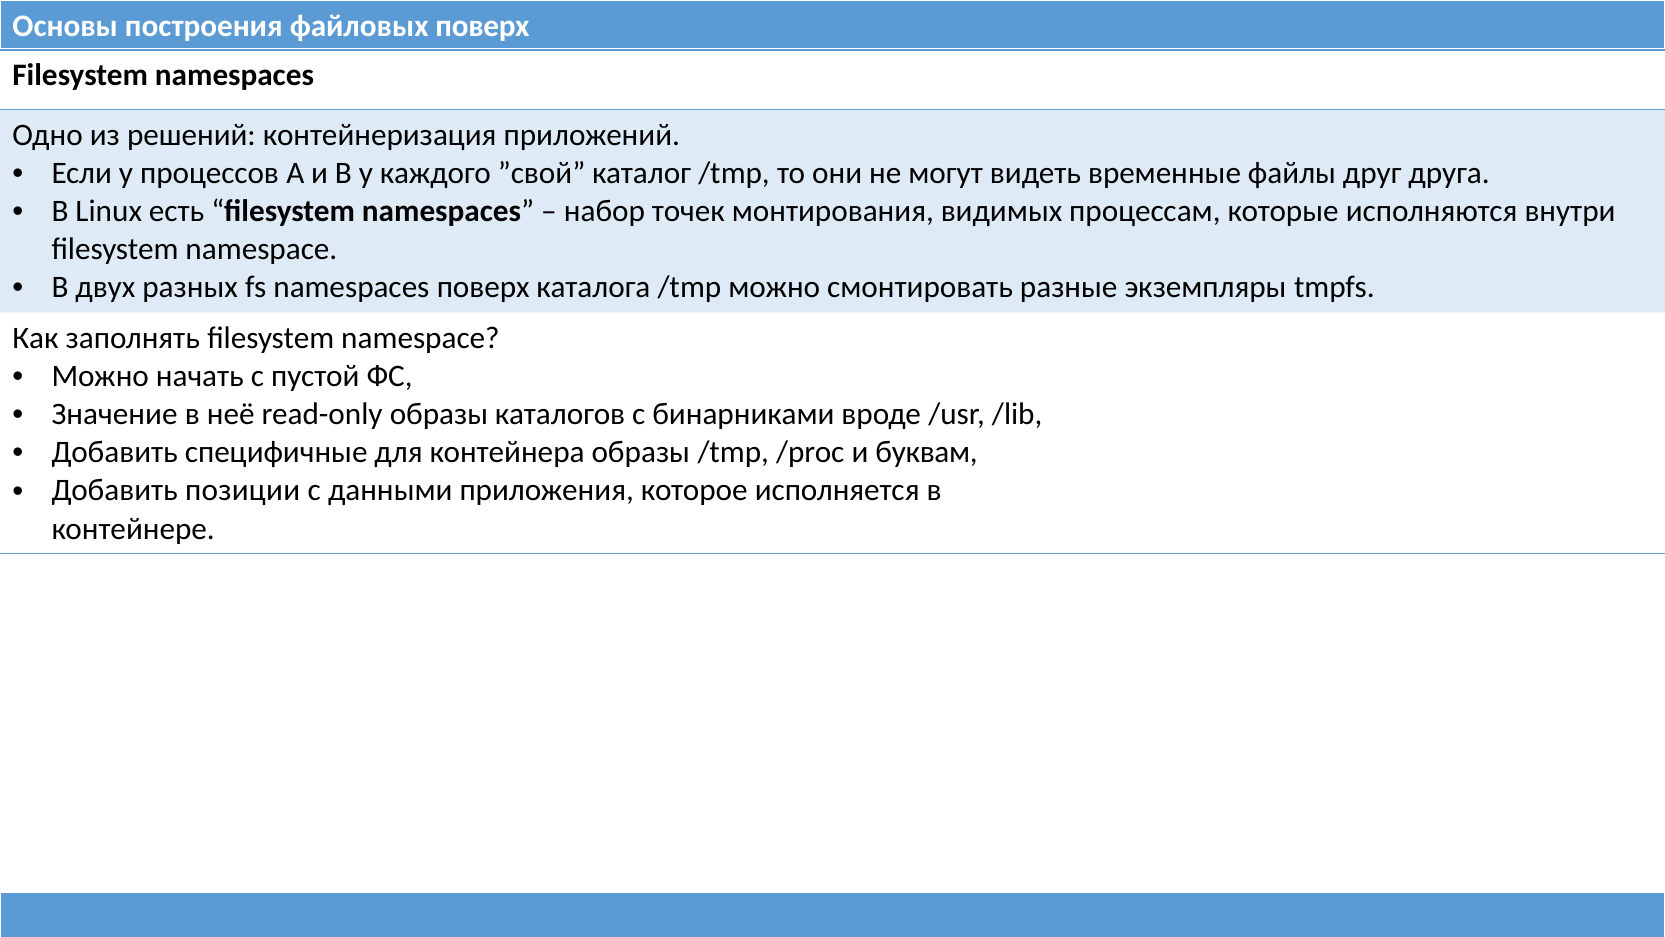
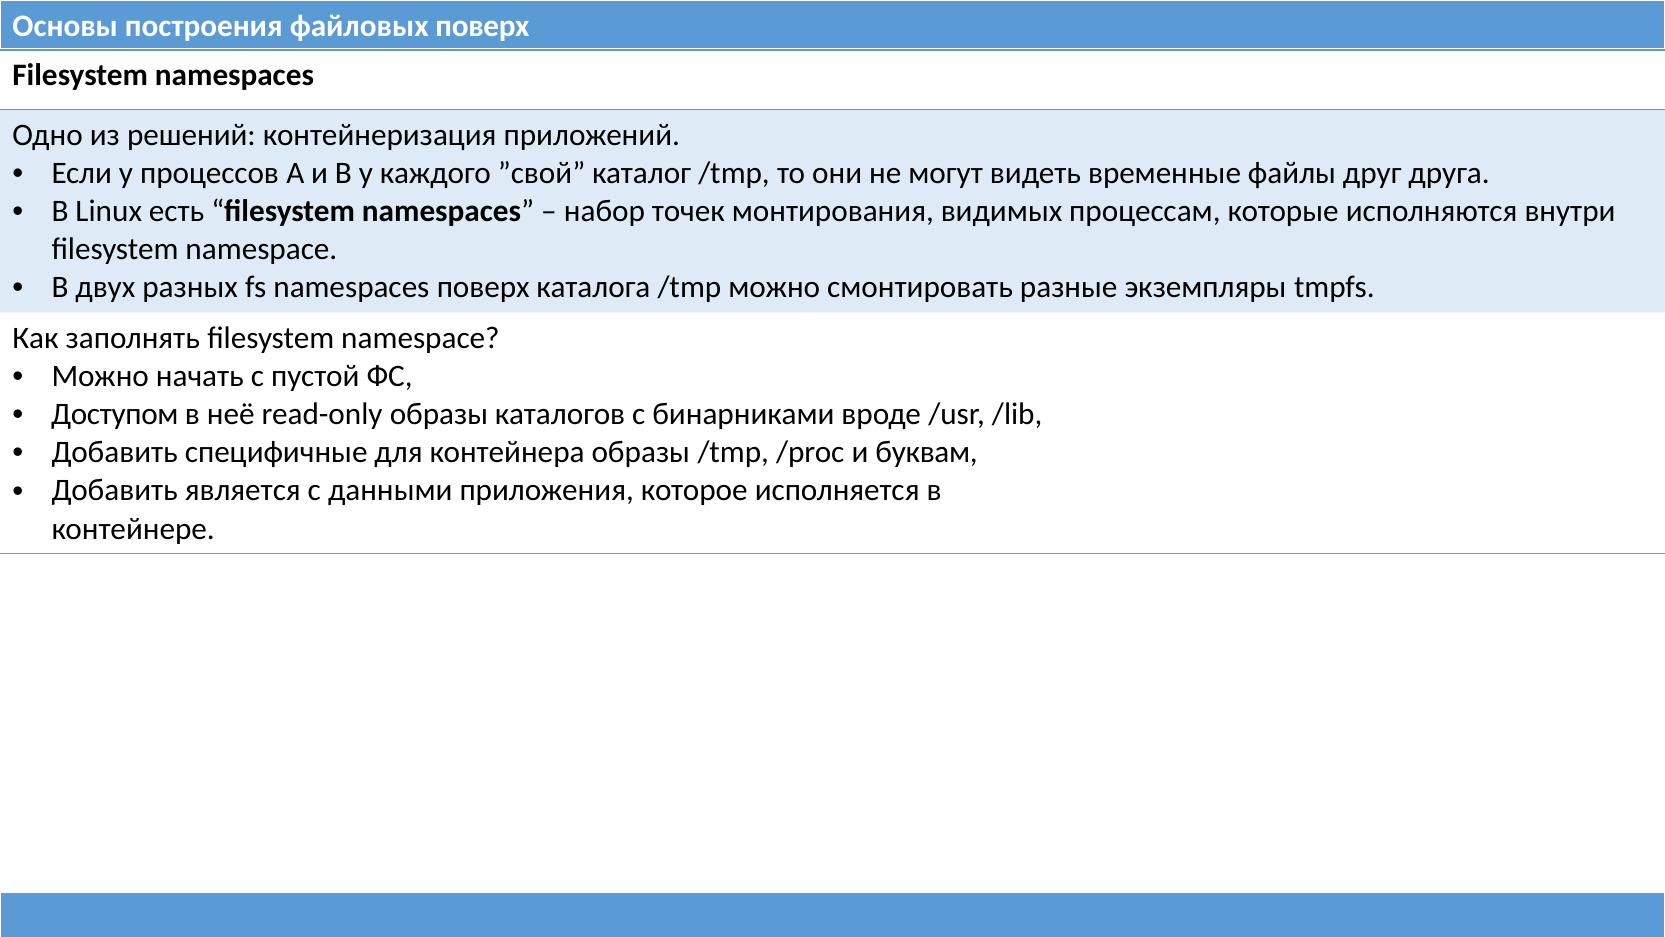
Значение: Значение -> Доступом (115, 414)
позиции: позиции -> является (243, 490)
